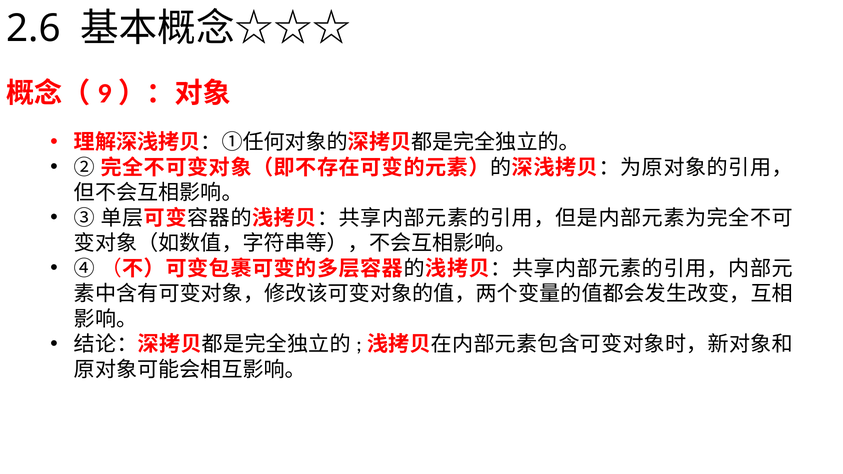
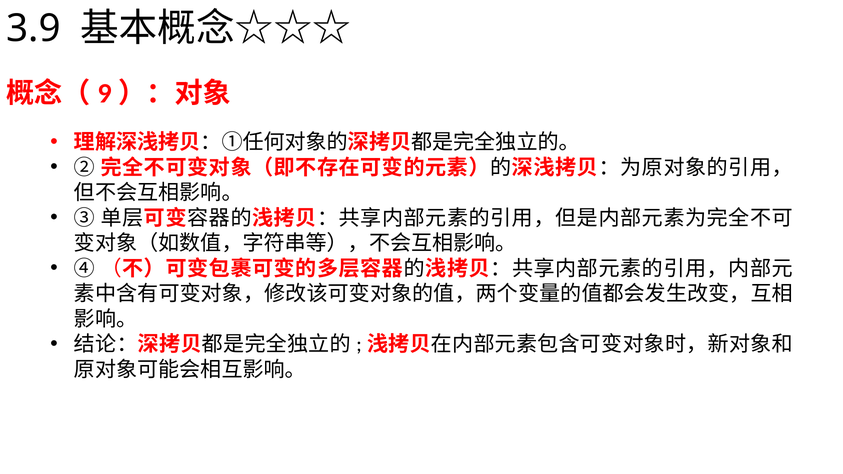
2.6: 2.6 -> 3.9 (34, 29)
